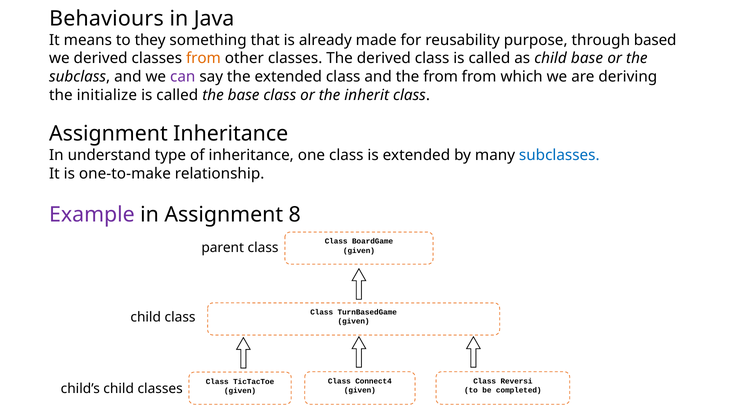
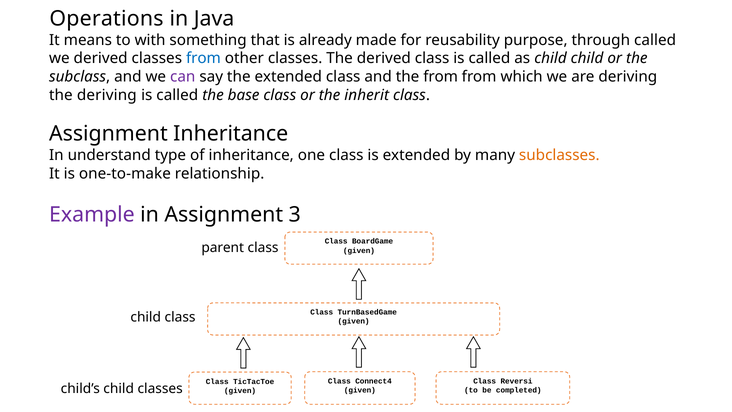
Behaviours: Behaviours -> Operations (106, 18)
they: they -> with (150, 40)
through based: based -> called (655, 40)
from colour: orange -> blue (203, 58)
child base: base -> child (587, 58)
the initialize: initialize -> deriving (107, 95)
subclasses colour: blue -> orange (559, 155)
8: 8 -> 3 (295, 214)
